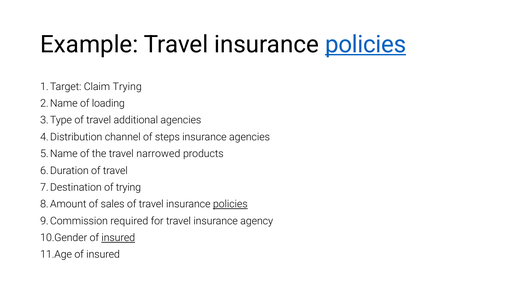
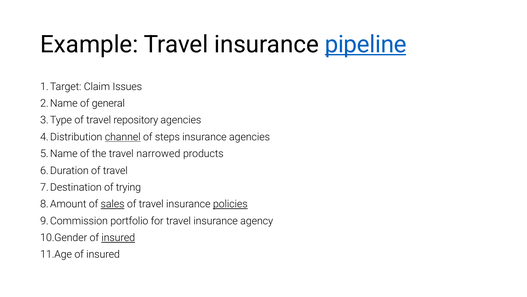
Example Travel insurance policies: policies -> pipeline (366, 44)
Claim Trying: Trying -> Issues (127, 86)
loading: loading -> general (108, 103)
additional: additional -> repository (136, 120)
channel underline: none -> present (123, 137)
sales underline: none -> present (113, 204)
required: required -> portfolio (129, 221)
